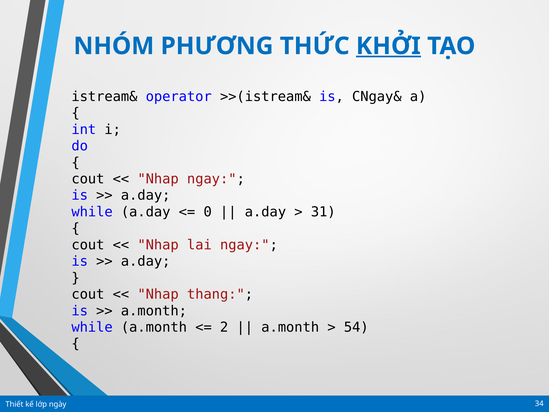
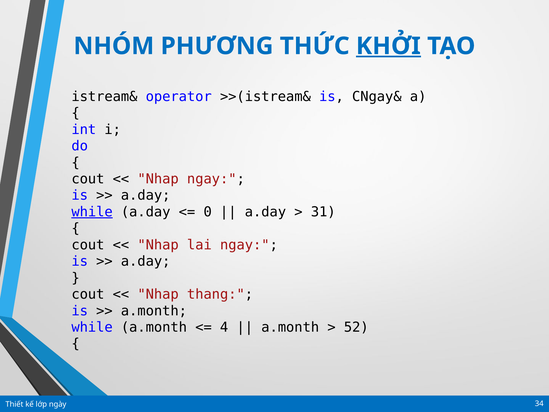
while underline: none -> present (92, 212)
2: 2 -> 4 (224, 327)
54: 54 -> 52 (356, 327)
